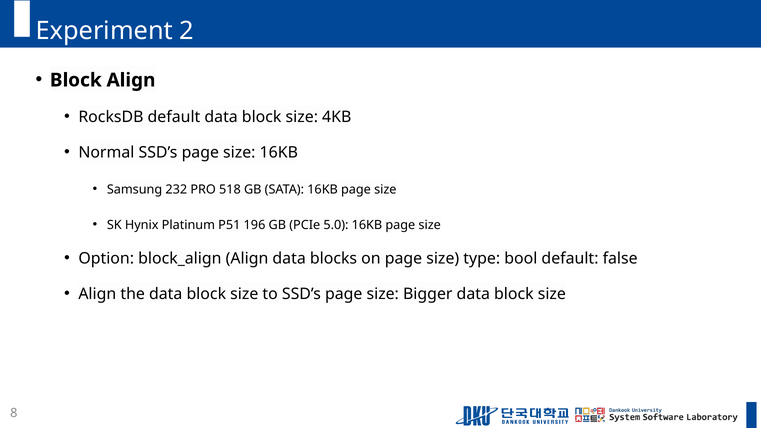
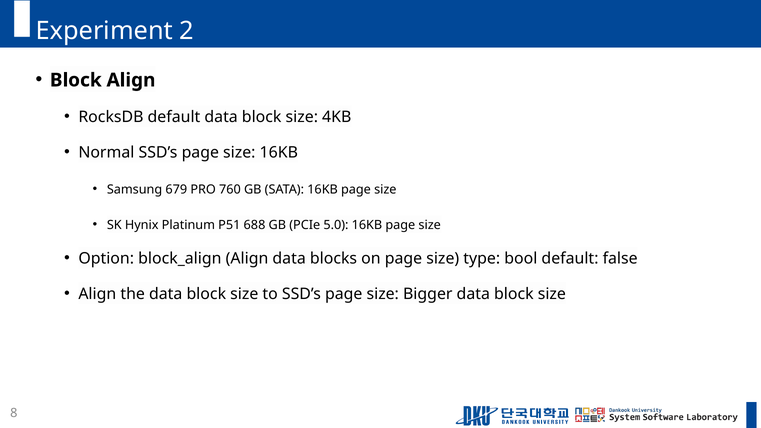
232: 232 -> 679 (176, 190)
518: 518 -> 760 (230, 190)
196: 196 -> 688 (254, 225)
